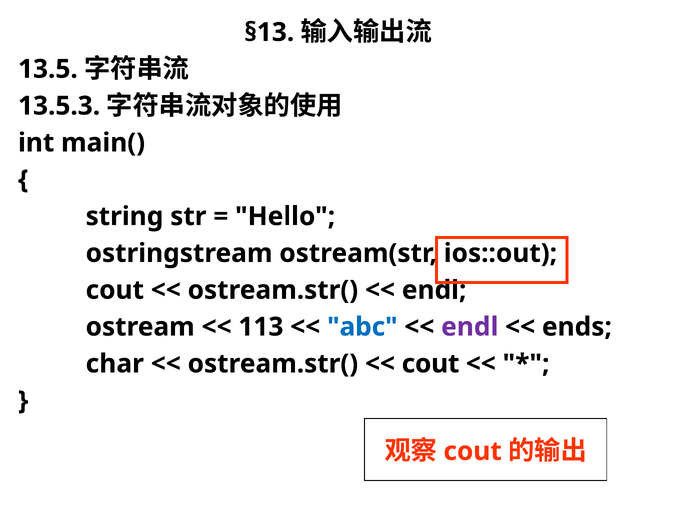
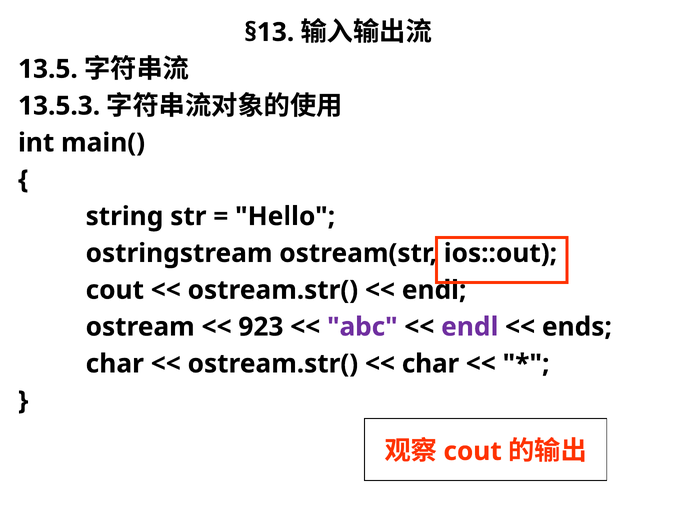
113: 113 -> 923 (261, 327)
abc colour: blue -> purple (362, 327)
cout: cout -> char (431, 364)
